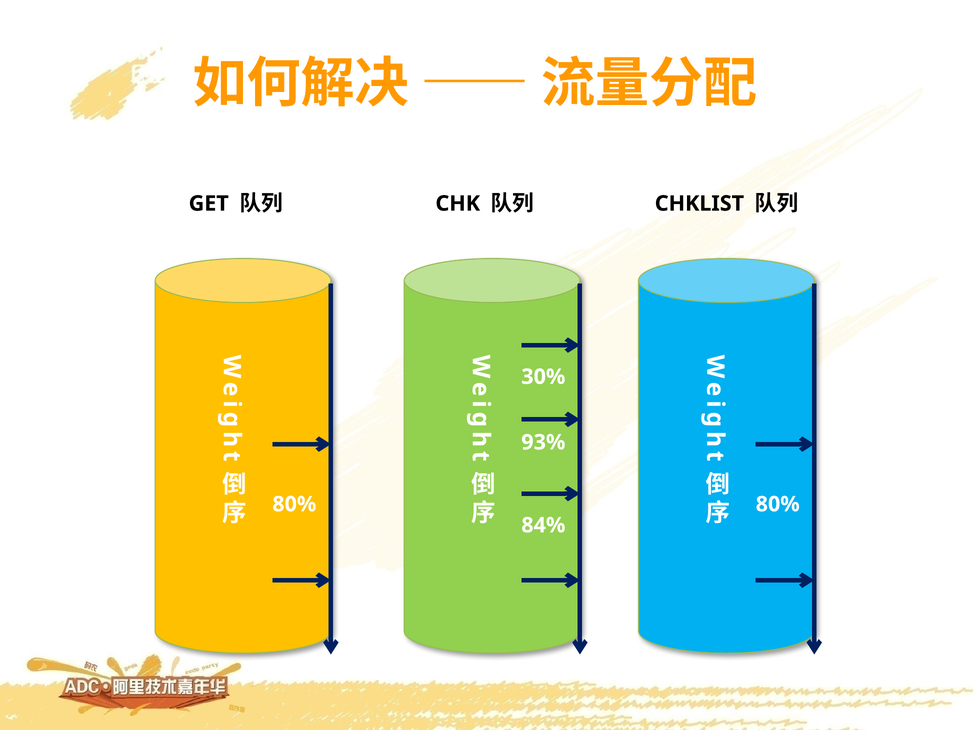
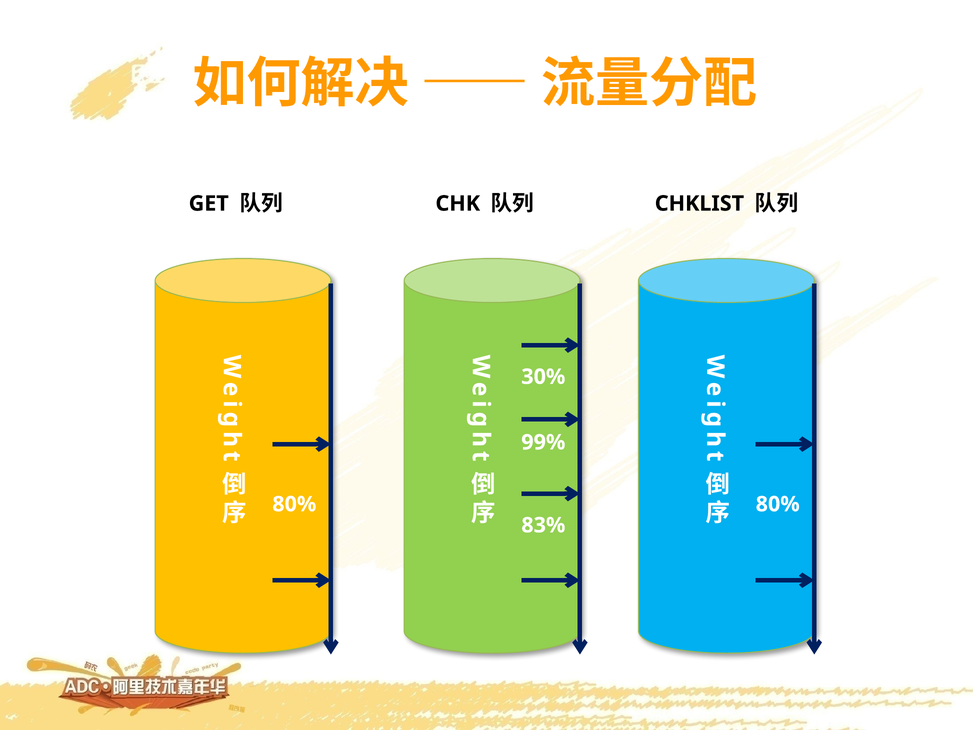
93%: 93% -> 99% (543, 442)
84%: 84% -> 83% (543, 525)
